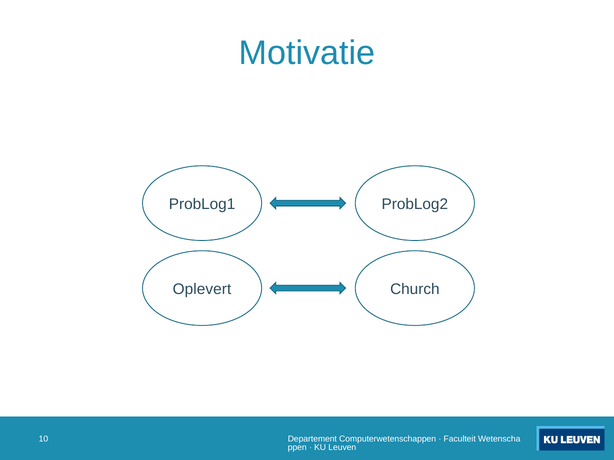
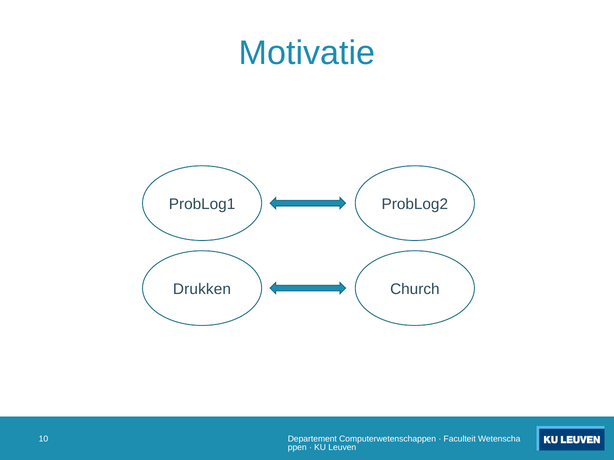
Oplevert: Oplevert -> Drukken (202, 289)
